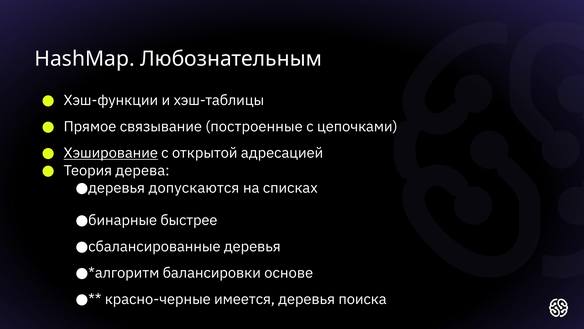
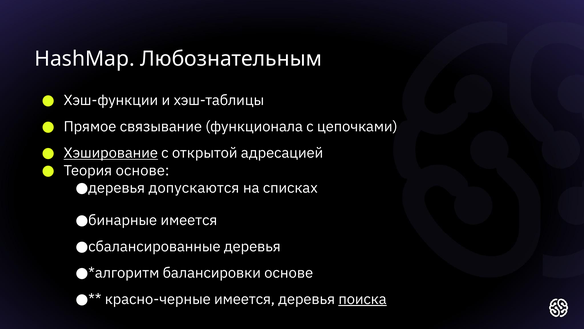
построенные: построенные -> функционала (254, 127)
Теория дерева: дерева -> основе (143, 170)
быстрее: быстрее -> имеется (189, 220)
поиска underline: none -> present (363, 299)
